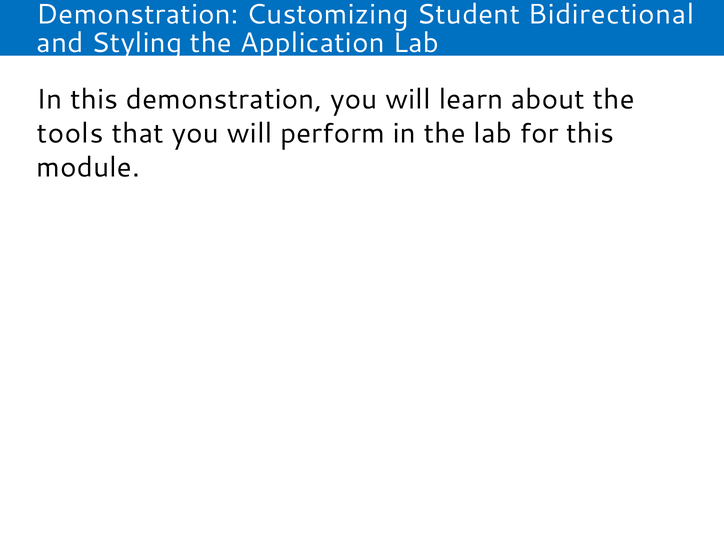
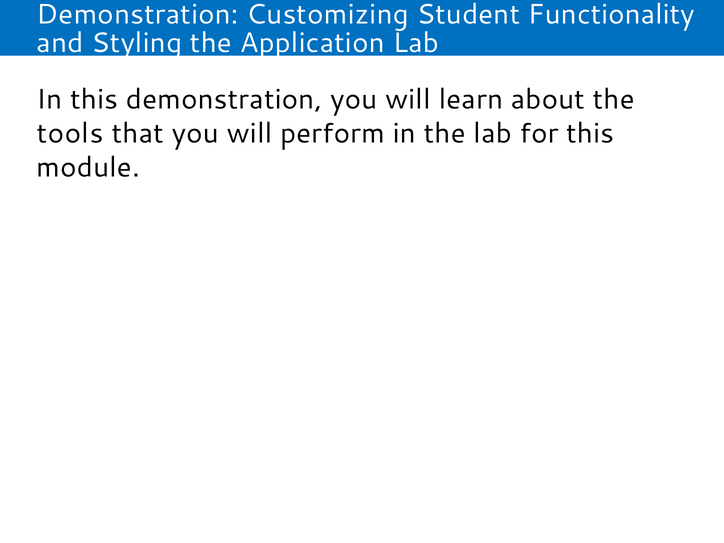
Bidirectional: Bidirectional -> Functionality (611, 14)
